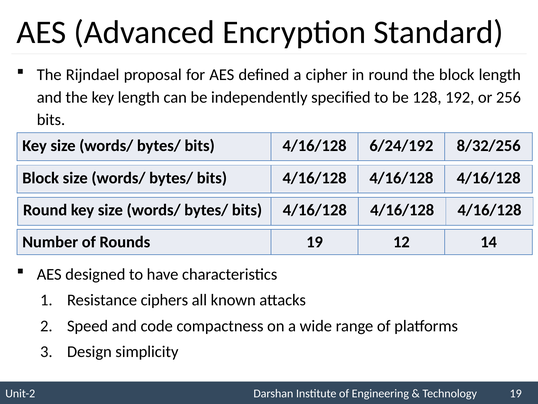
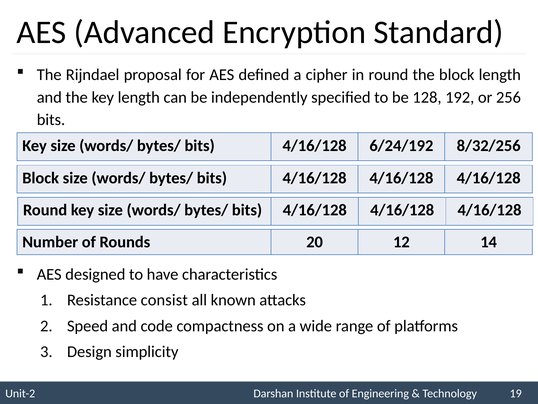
Rounds 19: 19 -> 20 (315, 242)
ciphers: ciphers -> consist (164, 300)
